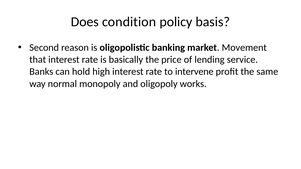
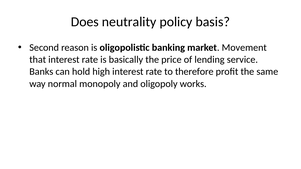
condition: condition -> neutrality (129, 22)
intervene: intervene -> therefore (194, 72)
